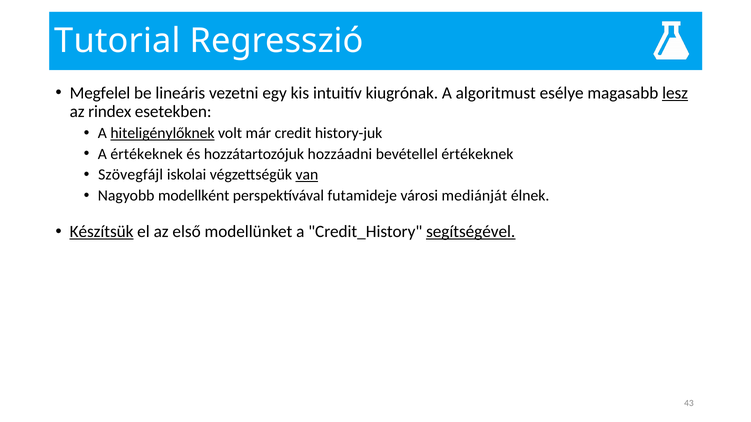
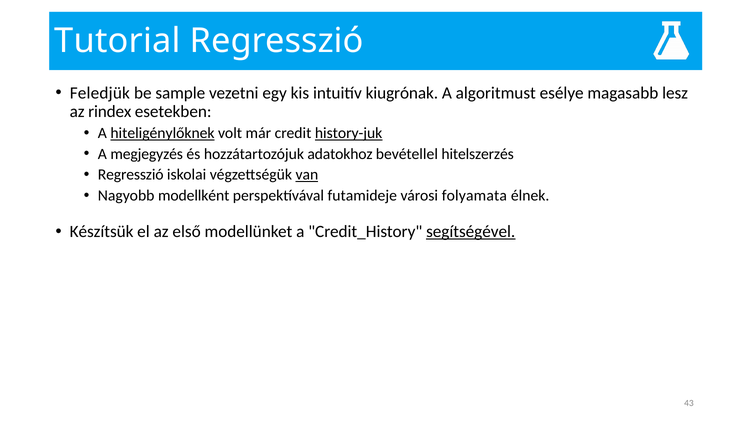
Megfelel: Megfelel -> Feledjük (100, 93)
lineáris: lineáris -> sample (180, 93)
lesz underline: present -> none (675, 93)
history-juk underline: none -> present (349, 133)
A értékeknek: értékeknek -> megjegyzés (147, 154)
hozzáadni: hozzáadni -> adatokhoz (340, 154)
bevétellel értékeknek: értékeknek -> hitelszerzés (478, 154)
Szövegfájl: Szövegfájl -> Regresszió (131, 175)
mediánját: mediánját -> folyamata (474, 196)
Készítsük underline: present -> none (102, 232)
